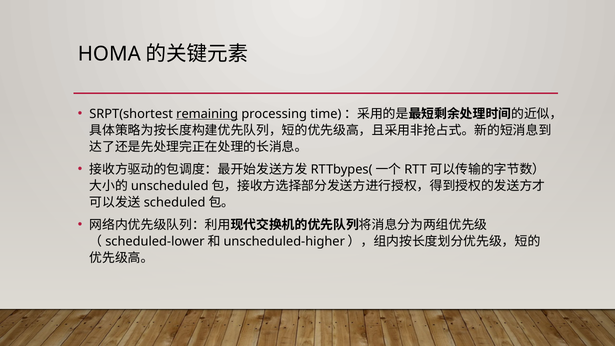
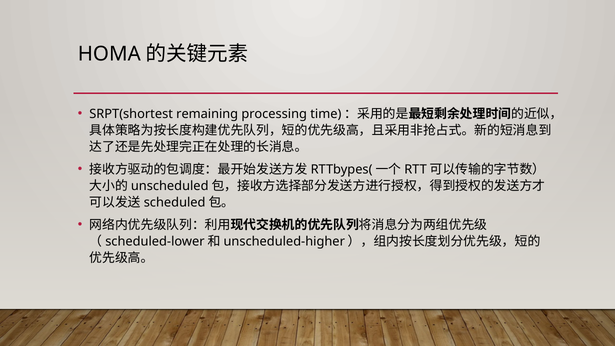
remaining underline: present -> none (207, 114)
